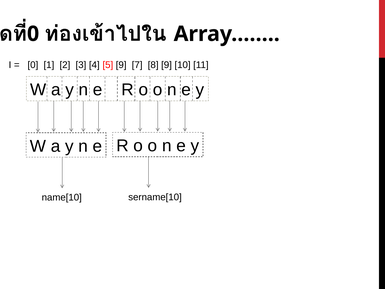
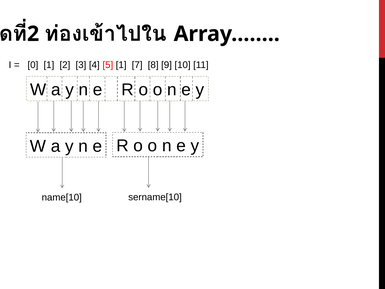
0: 0 -> 2 (33, 34)
5 9: 9 -> 1 (121, 65)
